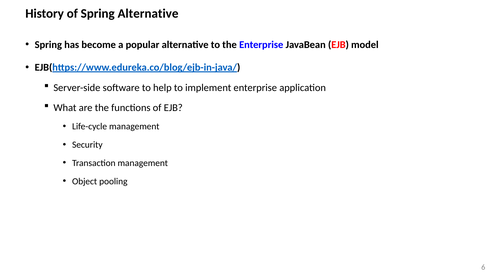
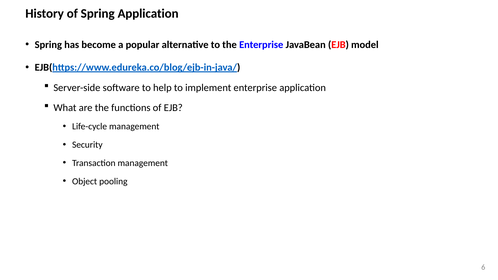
Spring Alternative: Alternative -> Application (148, 13)
